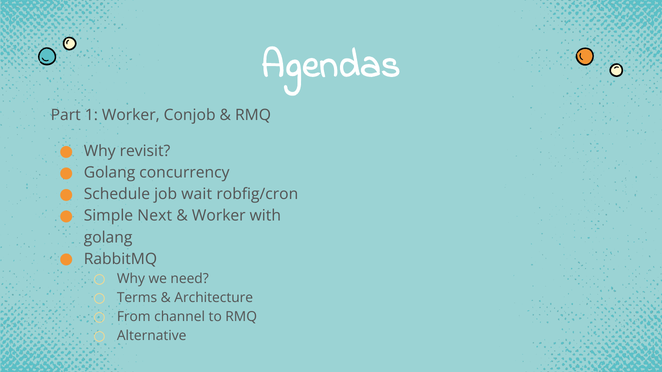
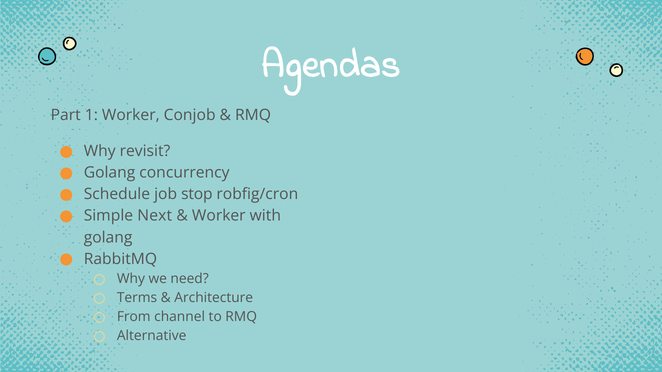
wait: wait -> stop (197, 195)
